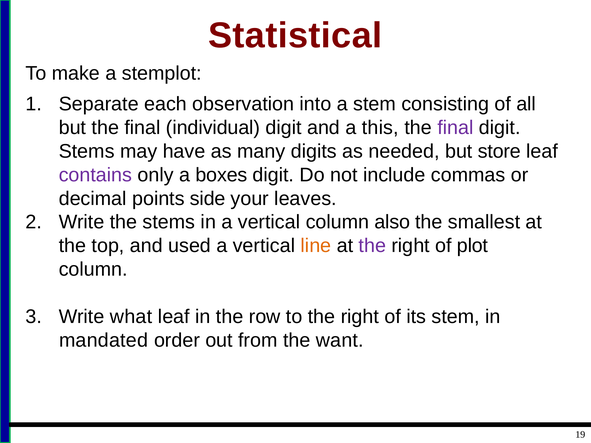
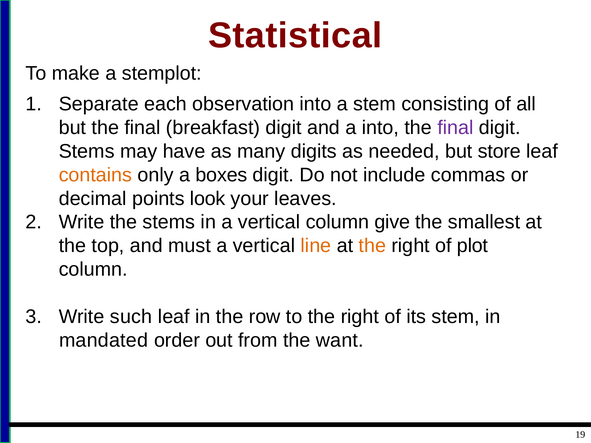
individual: individual -> breakfast (213, 128)
a this: this -> into (380, 128)
contains colour: purple -> orange (95, 175)
side: side -> look (208, 199)
also: also -> give (392, 222)
used: used -> must (190, 246)
the colour: purple -> orange (372, 246)
what: what -> such (131, 317)
